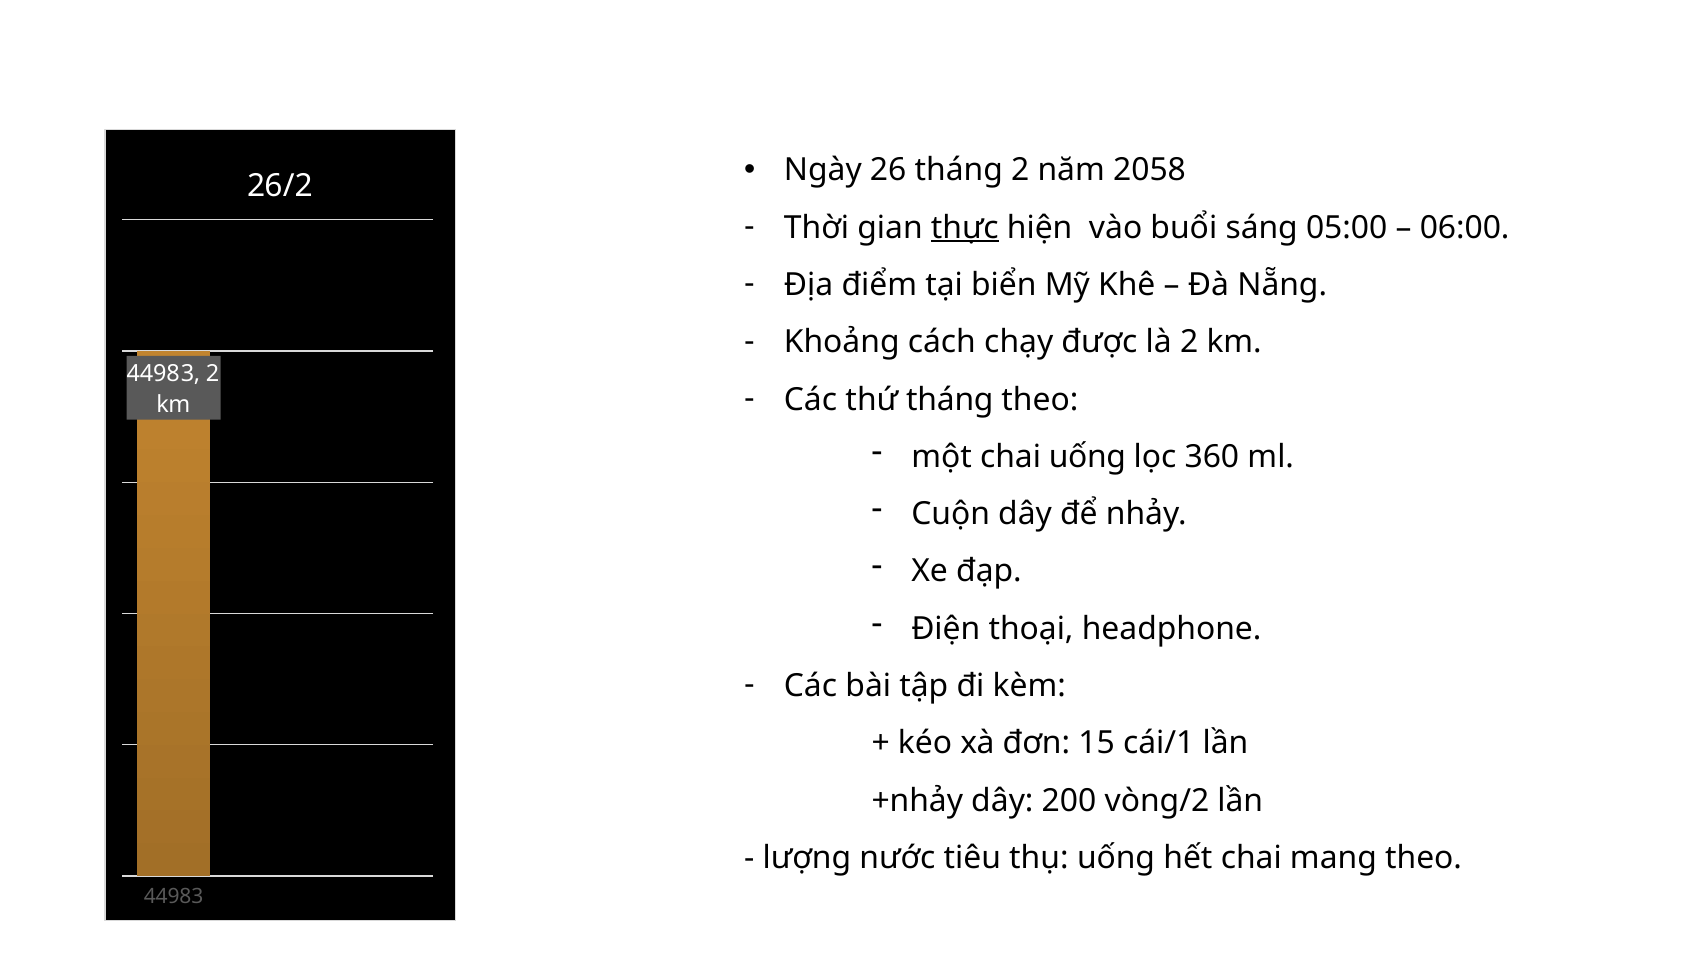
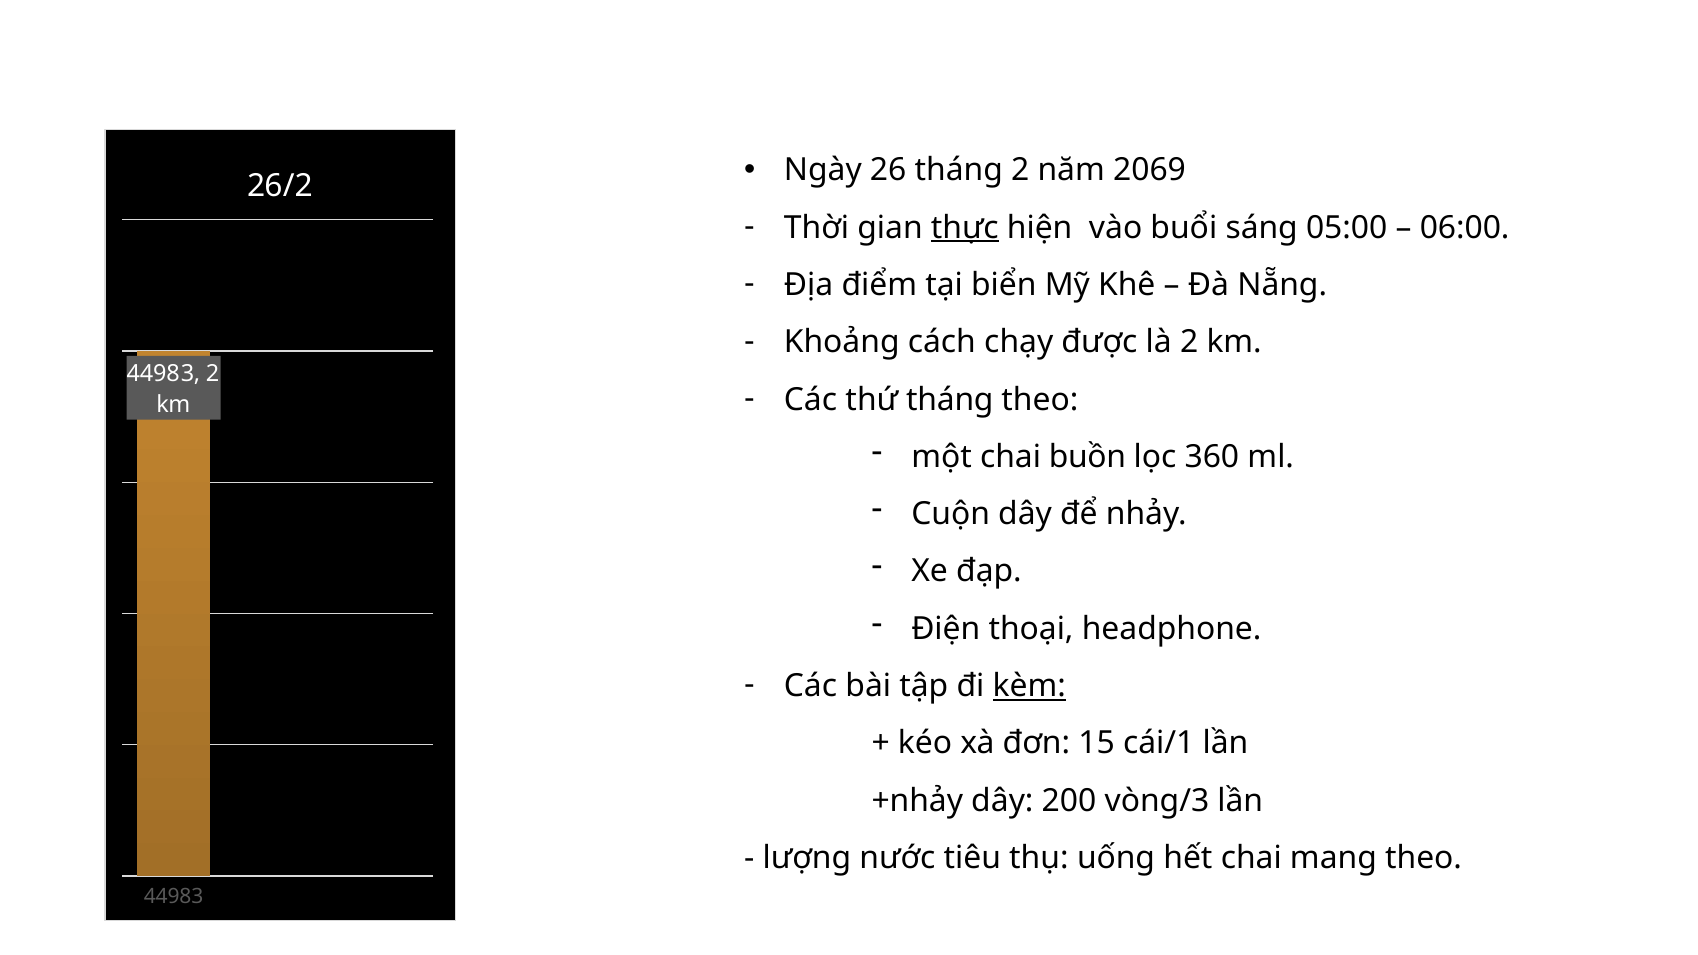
2058: 2058 -> 2069 (1150, 170)
chai uống: uống -> buồn (1087, 457)
kèm underline: none -> present (1029, 686)
vòng/2: vòng/2 -> vòng/3 (1157, 801)
